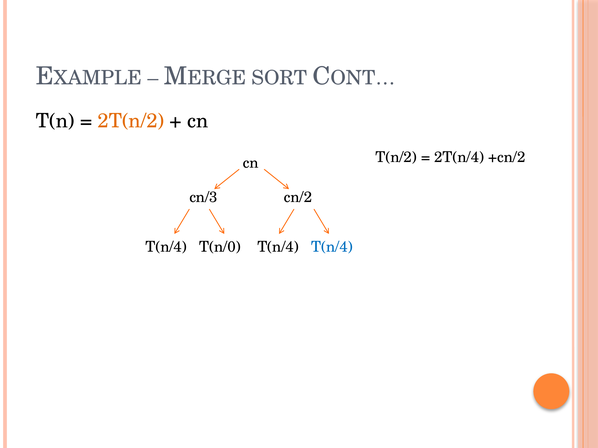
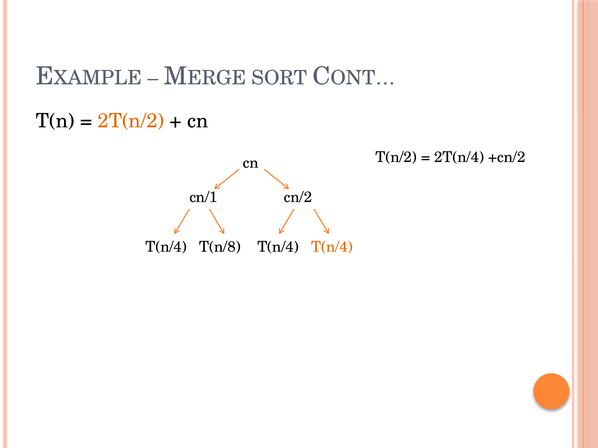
cn/3: cn/3 -> cn/1 (203, 197)
T(n/0: T(n/0 -> T(n/8 (220, 247)
T(n/4 colour: blue -> orange (332, 247)
